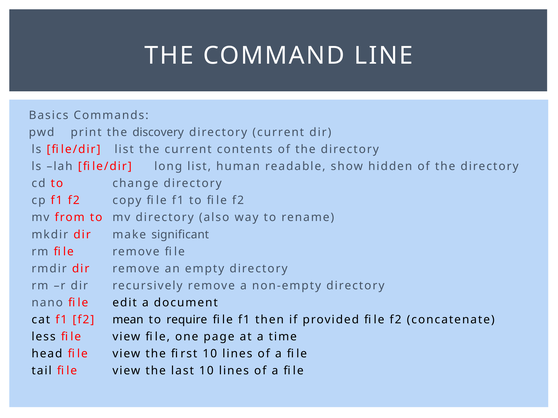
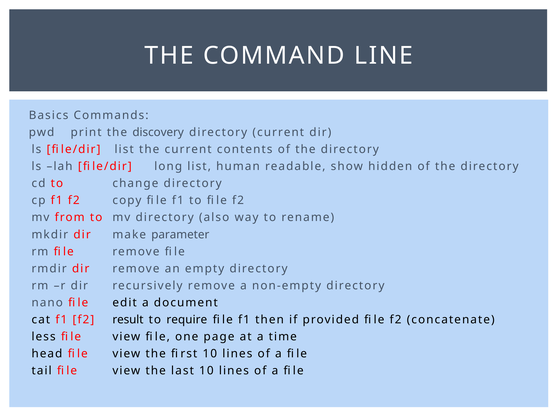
significant: significant -> parameter (180, 235)
mean: mean -> result (128, 320)
